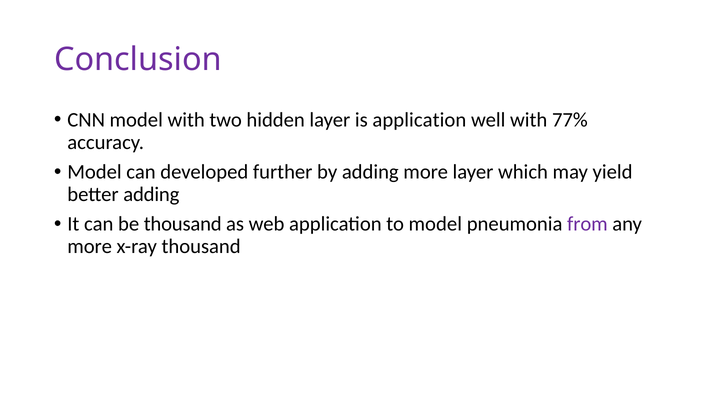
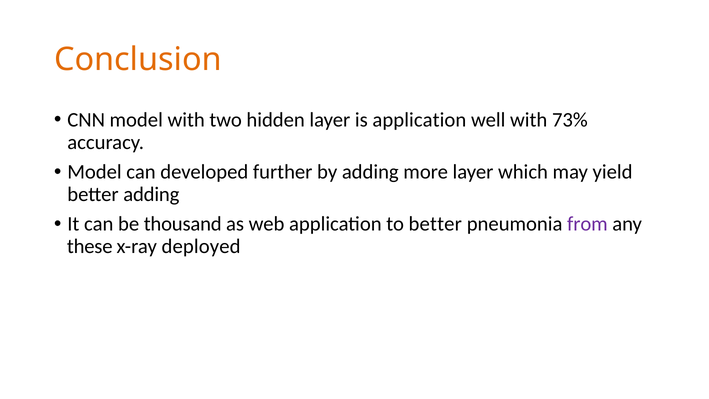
Conclusion colour: purple -> orange (138, 60)
77%: 77% -> 73% (570, 120)
to model: model -> better (435, 224)
more: more -> these (90, 246)
x-ray thousand: thousand -> deployed (201, 246)
